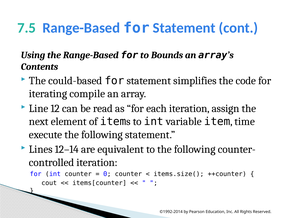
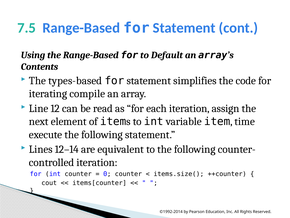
Bounds: Bounds -> Default (167, 55)
could-based: could-based -> types-based (75, 81)
